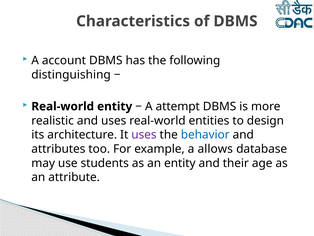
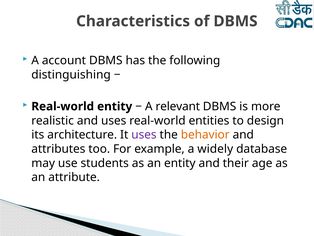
attempt: attempt -> relevant (178, 106)
behavior colour: blue -> orange (205, 135)
allows: allows -> widely (215, 149)
